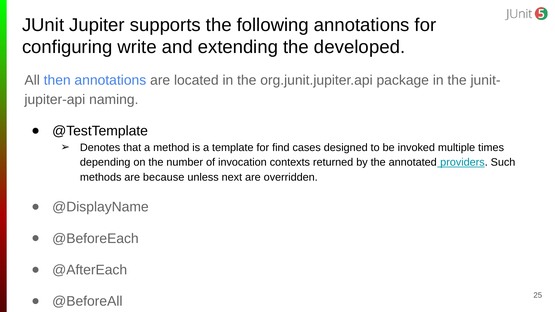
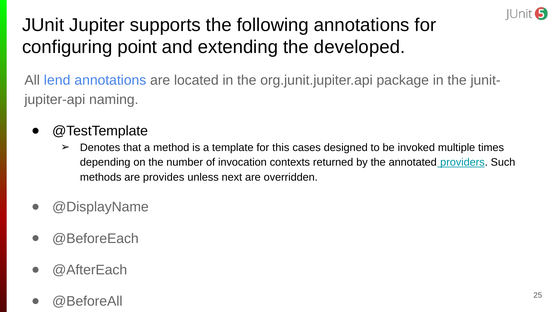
write: write -> point (137, 47)
then: then -> lend (57, 80)
find: find -> this (281, 148)
because: because -> provides (164, 177)
